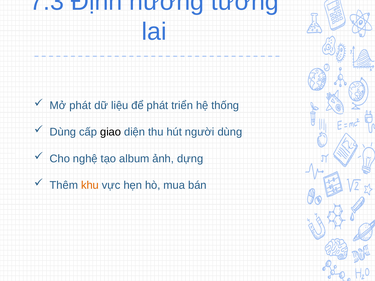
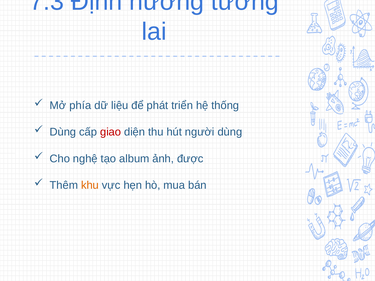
Mở phát: phát -> phía (80, 106)
giao colour: black -> red (111, 132)
dựng: dựng -> được (190, 159)
